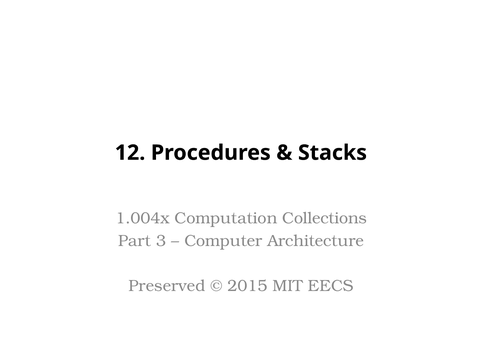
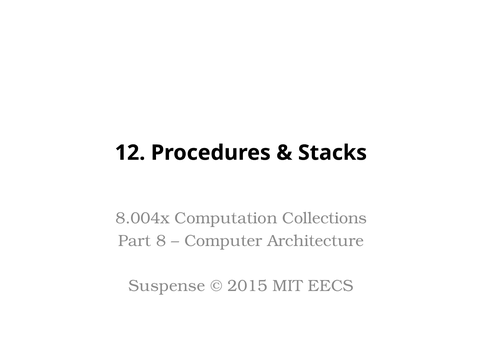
1.004x: 1.004x -> 8.004x (142, 218)
3: 3 -> 8 (161, 241)
Preserved: Preserved -> Suspense (167, 285)
